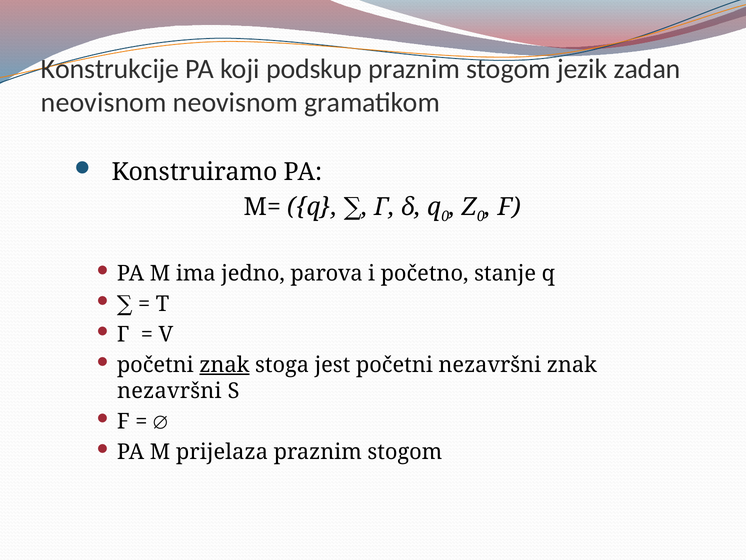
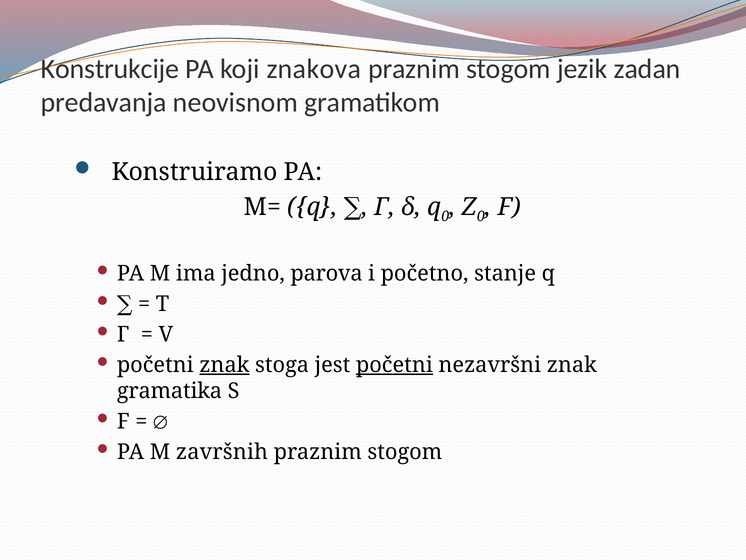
podskup: podskup -> znakova (314, 69)
neovisnom: neovisnom -> predavanja (104, 103)
početni underline: none -> present (394, 365)
nezavršni: nezavršni -> gramatika (170, 391)
prijelaza: prijelaza -> završnih (222, 452)
